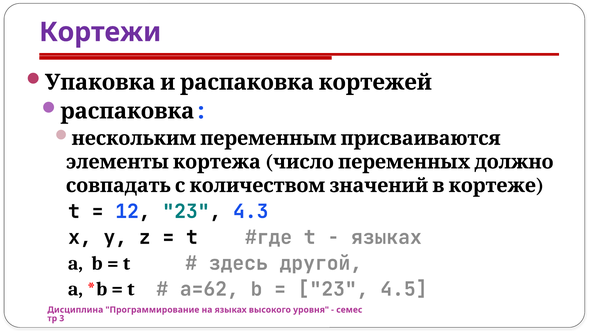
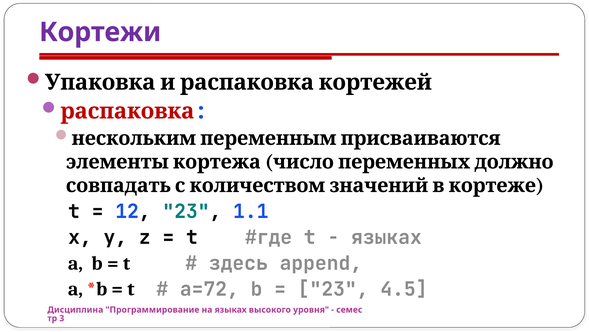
распаковка colour: black -> red (127, 111)
4.3: 4.3 -> 1.1 (251, 211)
другой: другой -> append (321, 263)
a=62: a=62 -> a=72 (209, 289)
